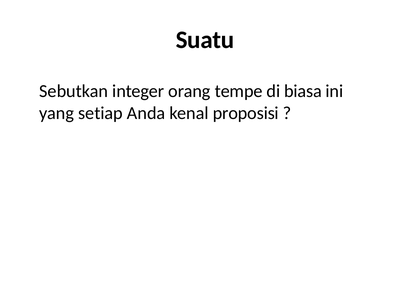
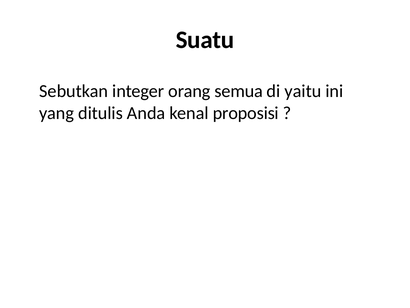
tempe: tempe -> semua (239, 91)
biasa: biasa -> yaitu (303, 91)
setiap: setiap -> ditulis (101, 113)
